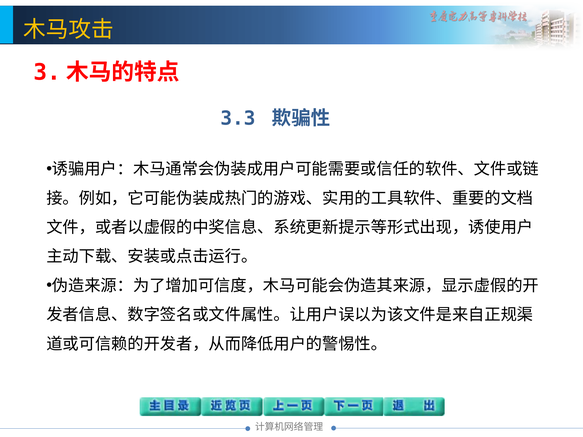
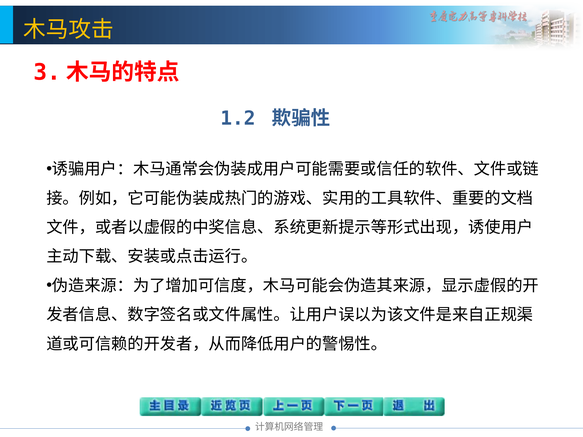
3.3: 3.3 -> 1.2 (238, 118)
